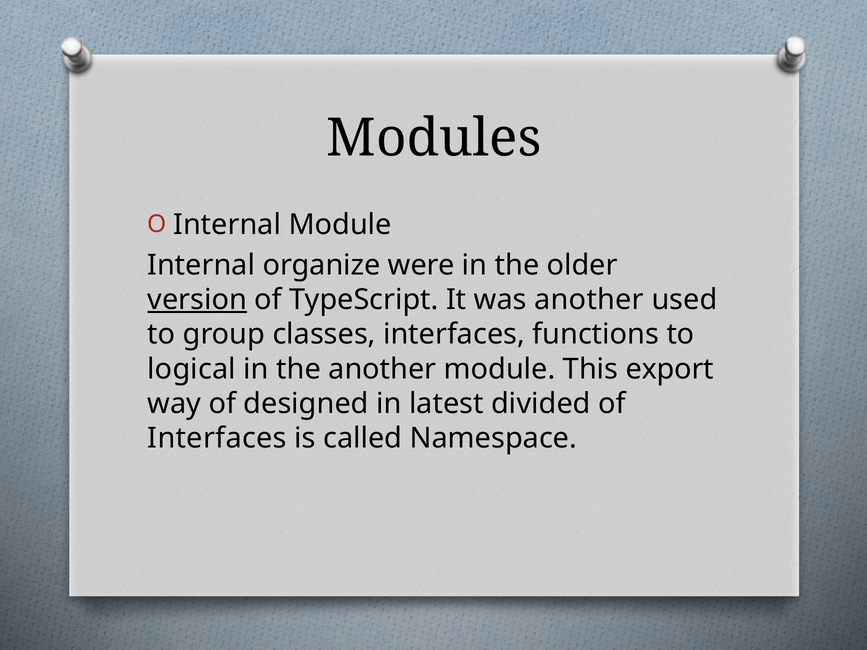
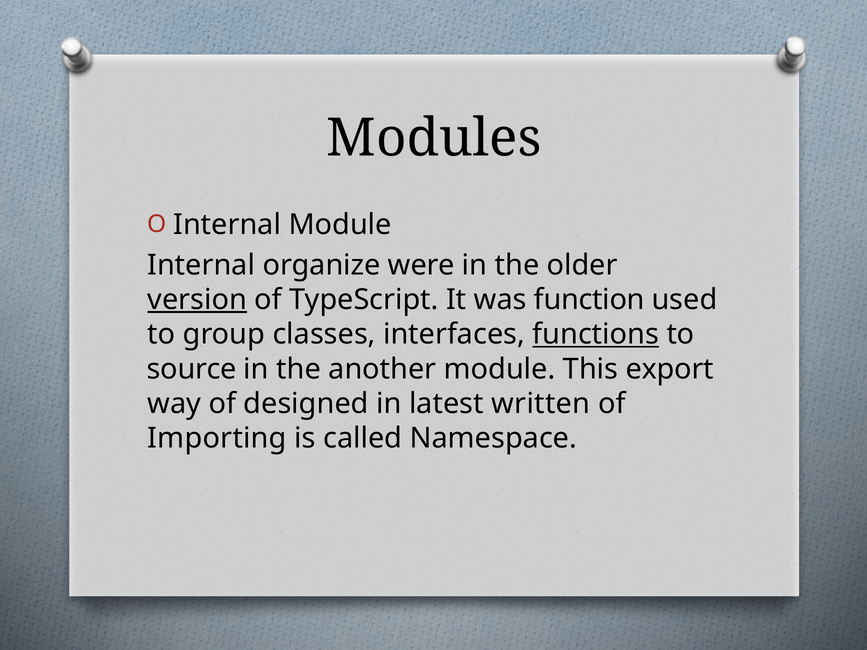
was another: another -> function (589, 300)
functions underline: none -> present (596, 334)
logical: logical -> source (192, 369)
divided: divided -> written (541, 404)
Interfaces: Interfaces -> Importing (217, 439)
